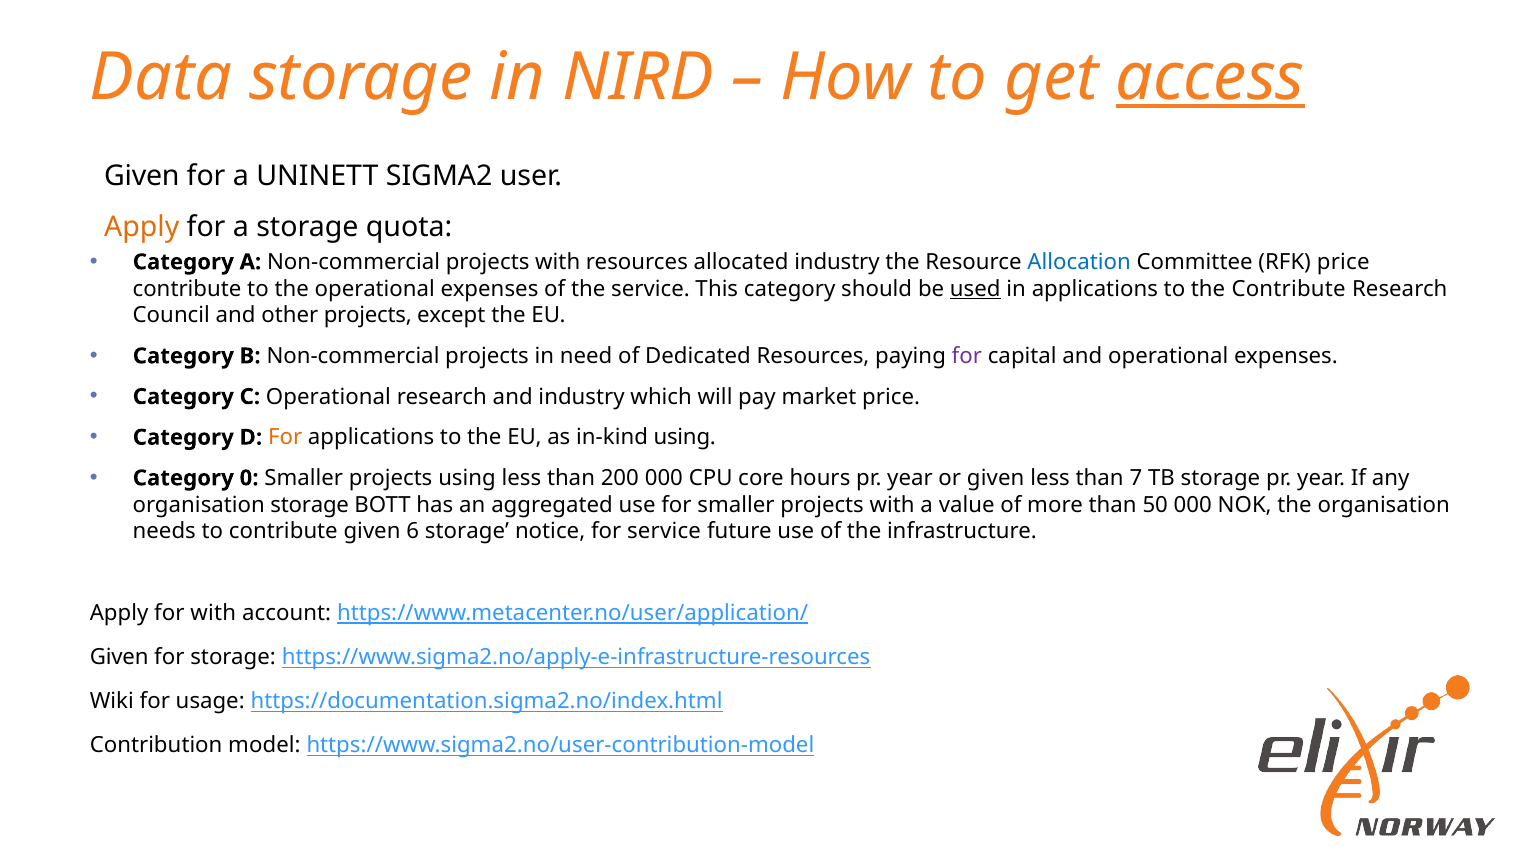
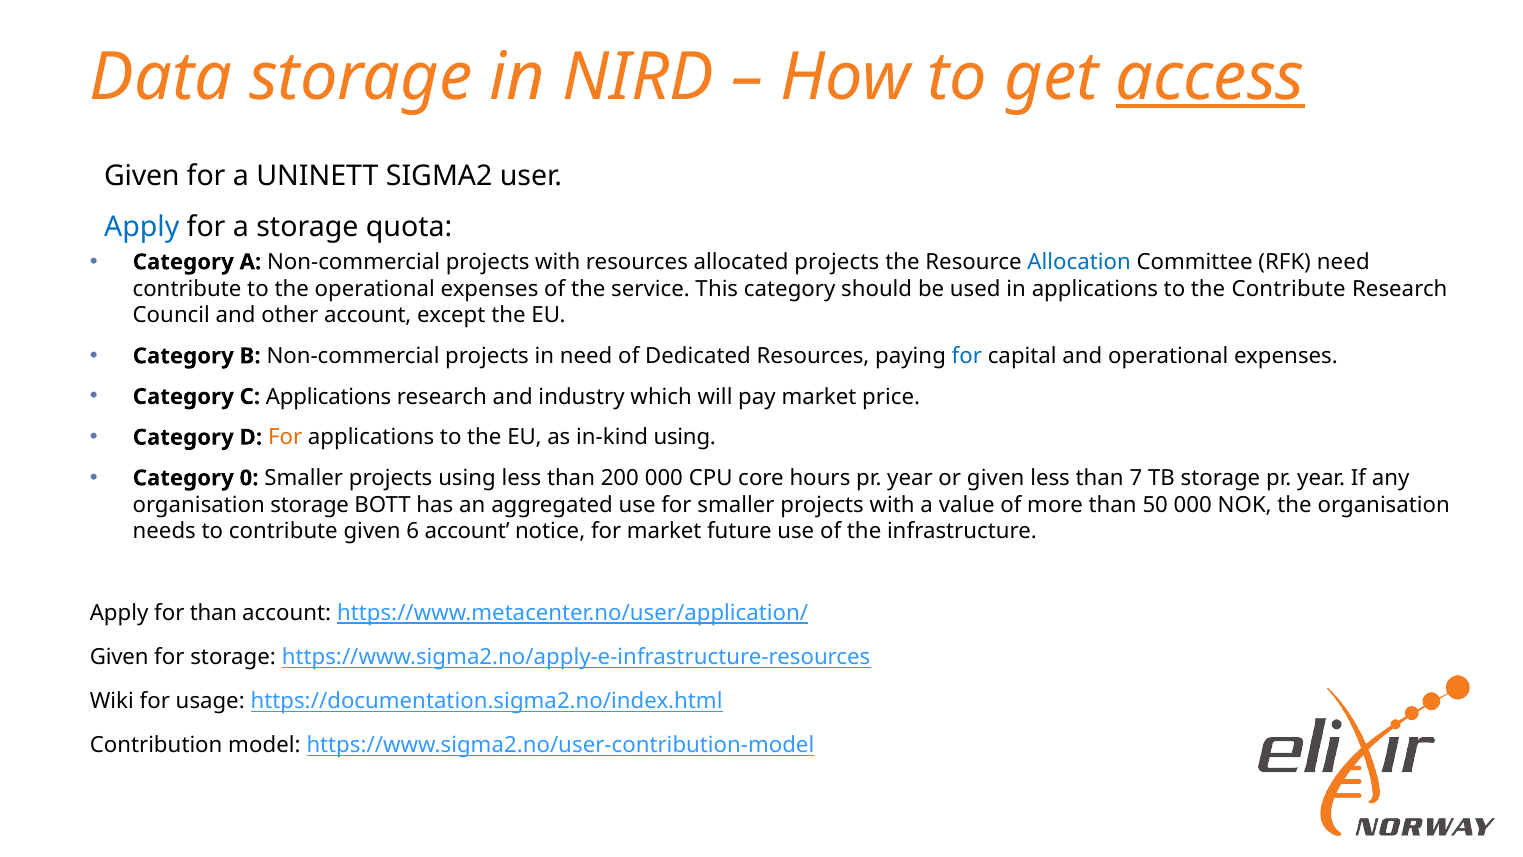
Apply colour: orange -> blue (142, 227)
allocated industry: industry -> projects (837, 262)
RFK price: price -> need (1343, 262)
used underline: present -> none (975, 289)
other projects: projects -> account (368, 315)
for colour: purple -> blue (967, 356)
C Operational: Operational -> Applications (329, 397)
6 storage: storage -> account (467, 531)
for service: service -> market (664, 531)
for with: with -> than (214, 612)
